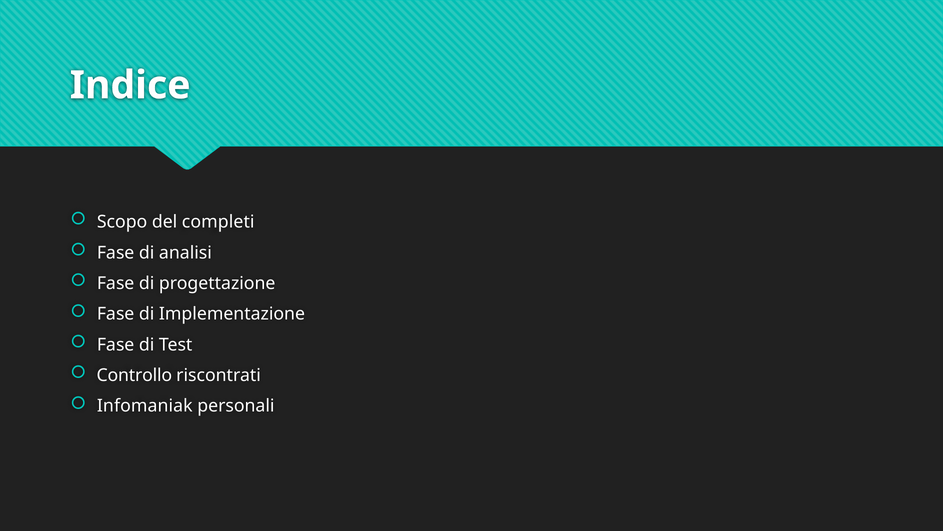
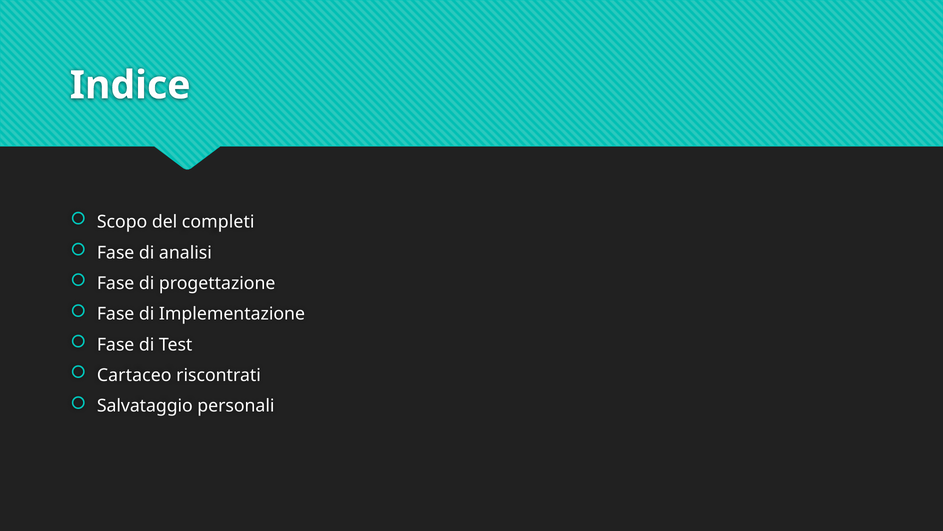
Controllo: Controllo -> Cartaceo (134, 375)
Infomaniak: Infomaniak -> Salvataggio (145, 406)
